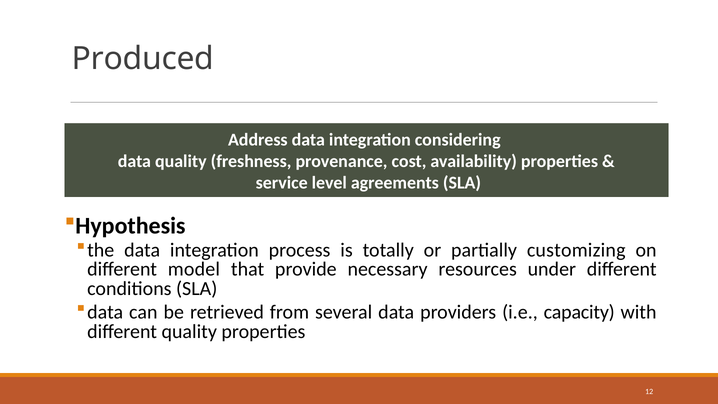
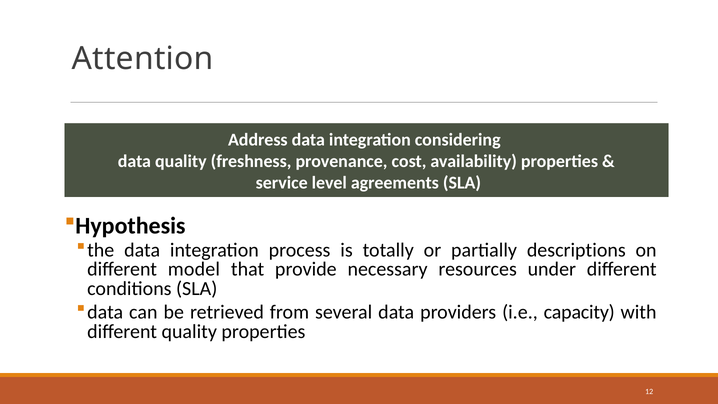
Produced: Produced -> Attention (143, 59)
customizing: customizing -> descriptions (576, 250)
